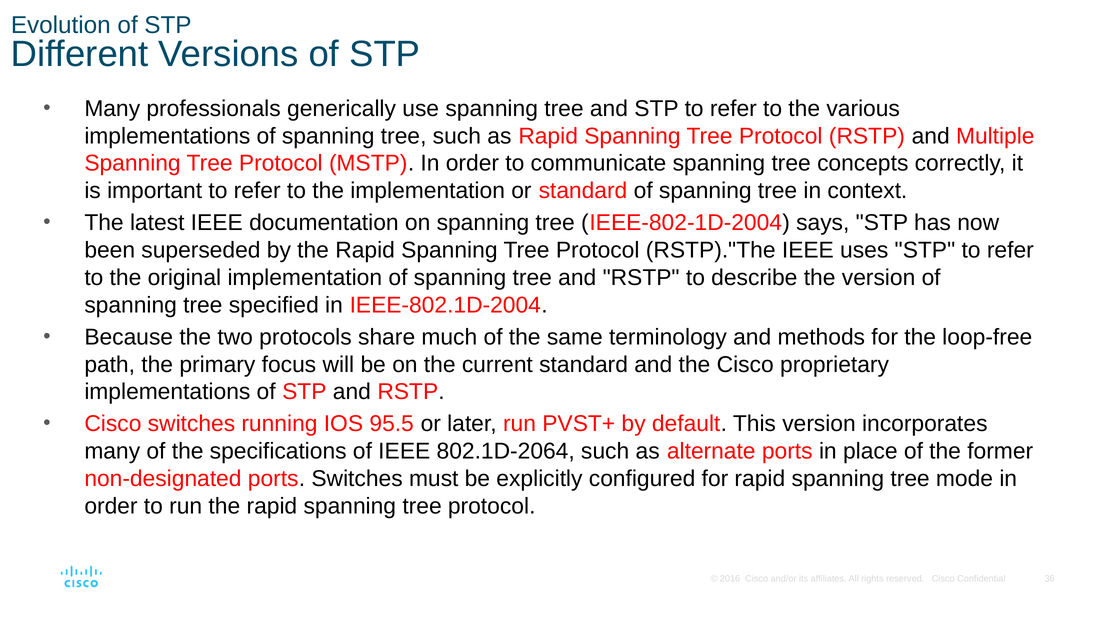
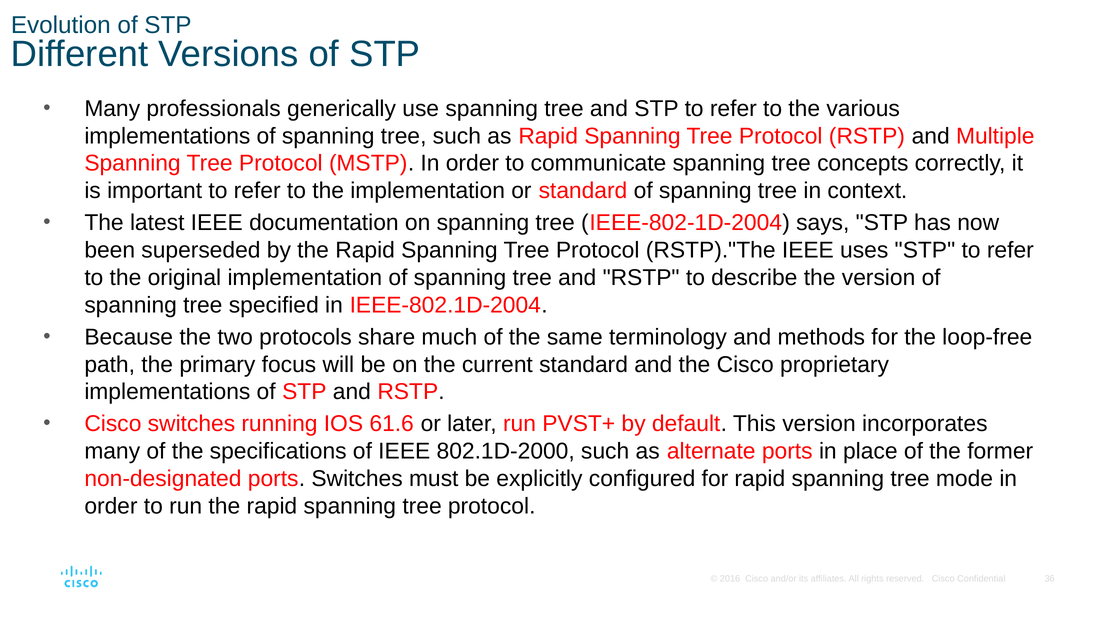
95.5: 95.5 -> 61.6 (392, 424)
802.1D-2064: 802.1D-2064 -> 802.1D-2000 (506, 451)
